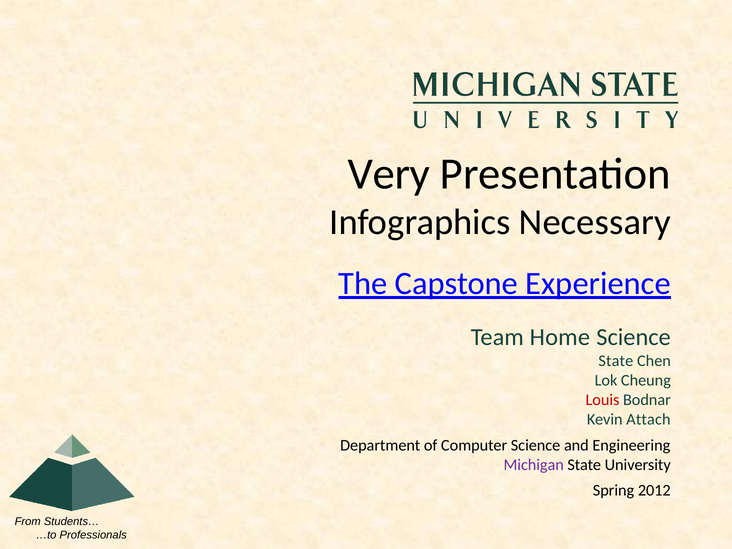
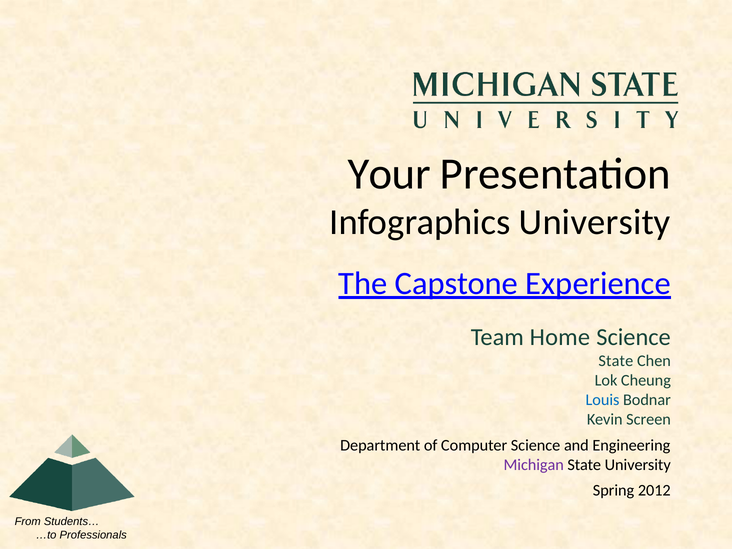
Very: Very -> Your (389, 174)
Infographics Necessary: Necessary -> University (595, 222)
Louis colour: red -> blue (602, 400)
Attach: Attach -> Screen (649, 420)
